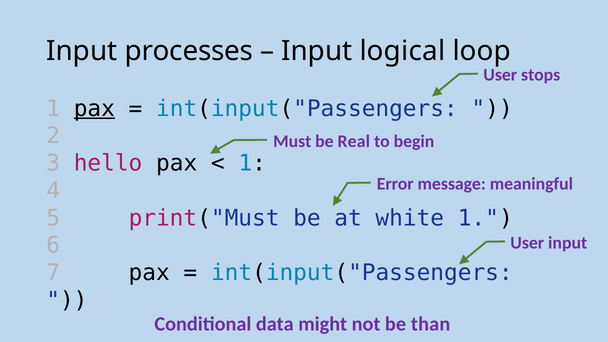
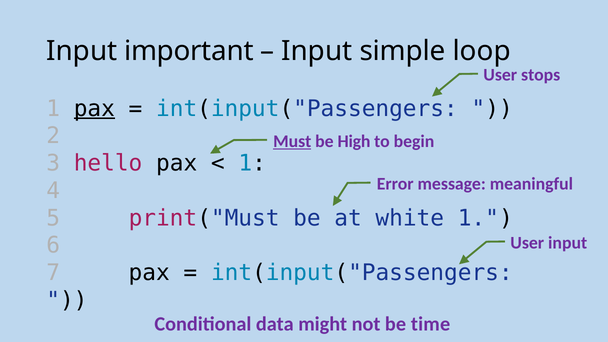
processes: processes -> important (189, 51)
logical: logical -> simple (403, 51)
Must underline: none -> present (292, 141)
Real: Real -> High (354, 141)
than: than -> time (431, 324)
